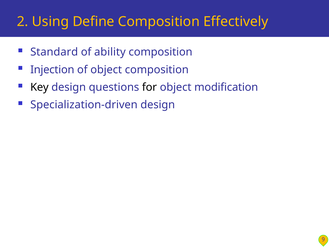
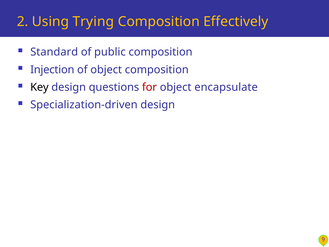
Define: Define -> Trying (93, 21)
ability: ability -> public (110, 52)
for colour: black -> red (149, 87)
modification: modification -> encapsulate (226, 87)
